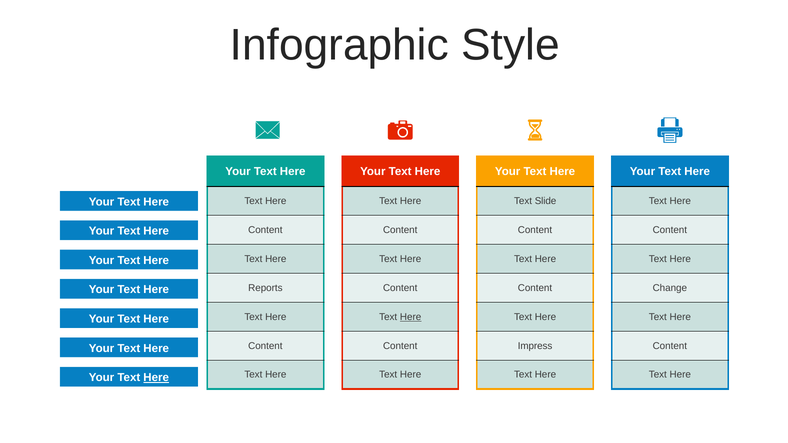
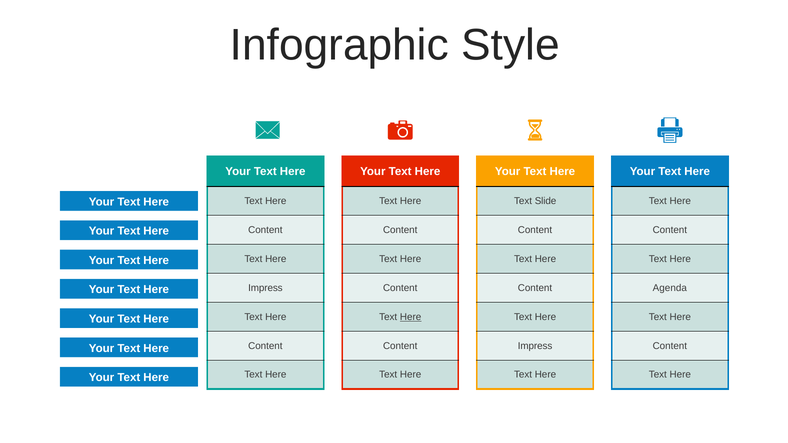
Reports: Reports -> Impress (265, 288)
Change: Change -> Agenda (670, 288)
Here underline: present -> none (156, 378)
